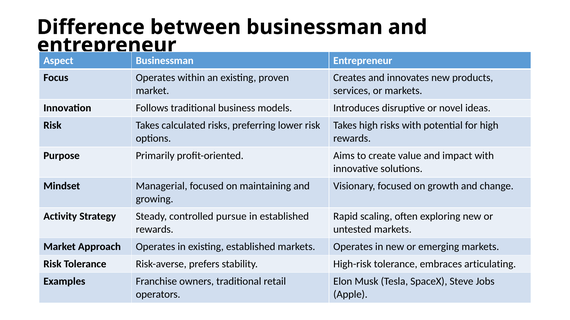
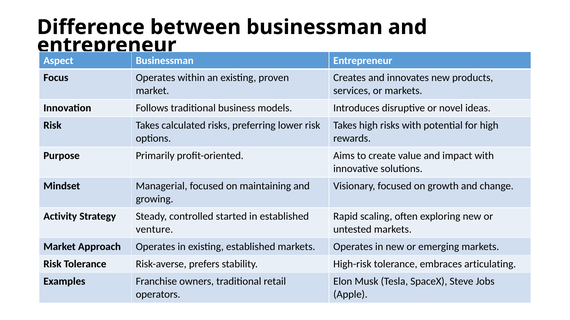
pursue: pursue -> started (231, 217)
rewards: rewards -> venture (154, 230)
